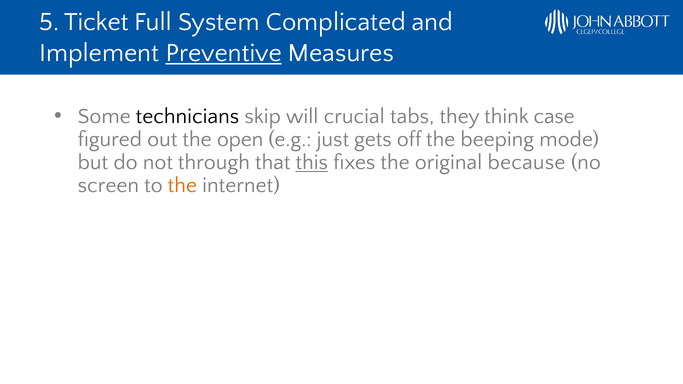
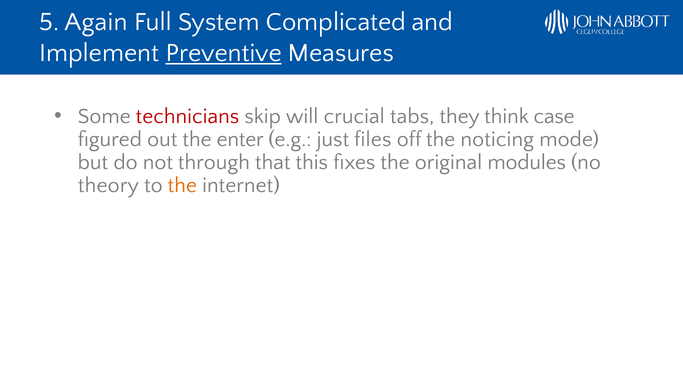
Ticket: Ticket -> Again (96, 22)
technicians colour: black -> red (187, 116)
open: open -> enter (240, 139)
gets: gets -> files (373, 139)
beeping: beeping -> noticing (497, 139)
this underline: present -> none (312, 162)
because: because -> modules (527, 162)
screen: screen -> theory (108, 185)
